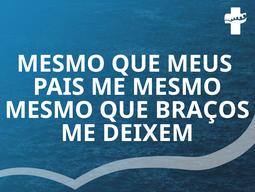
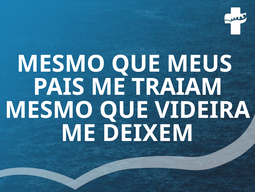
ME MESMO: MESMO -> TRAIAM (177, 87)
BRAÇOS: BRAÇOS -> VIDEIRA (202, 110)
